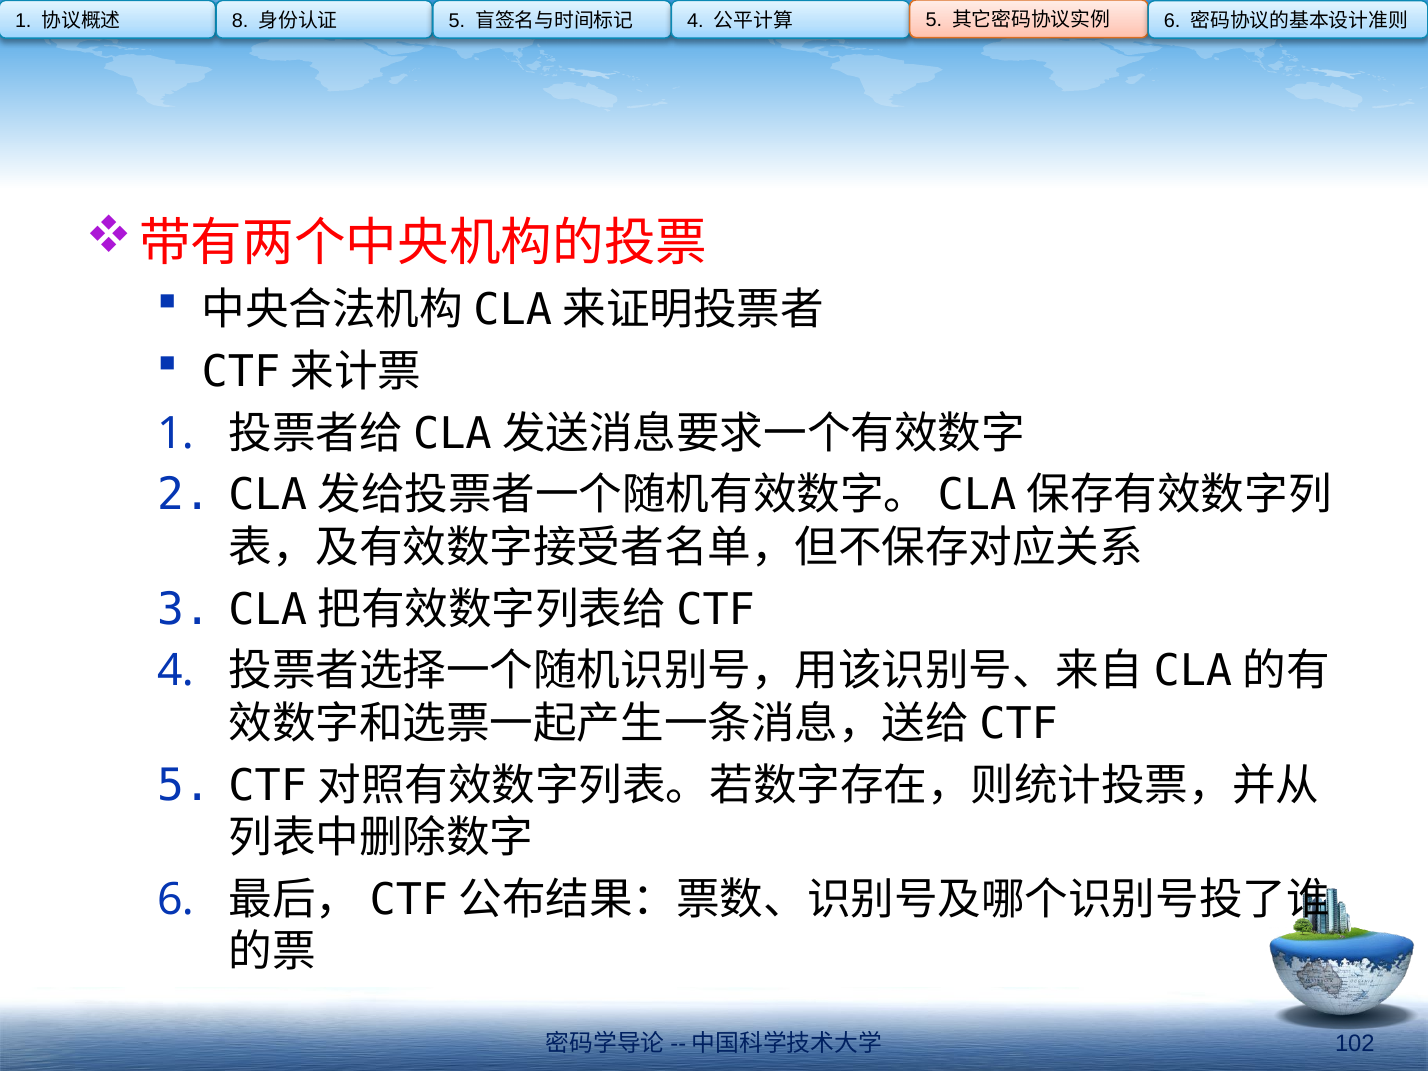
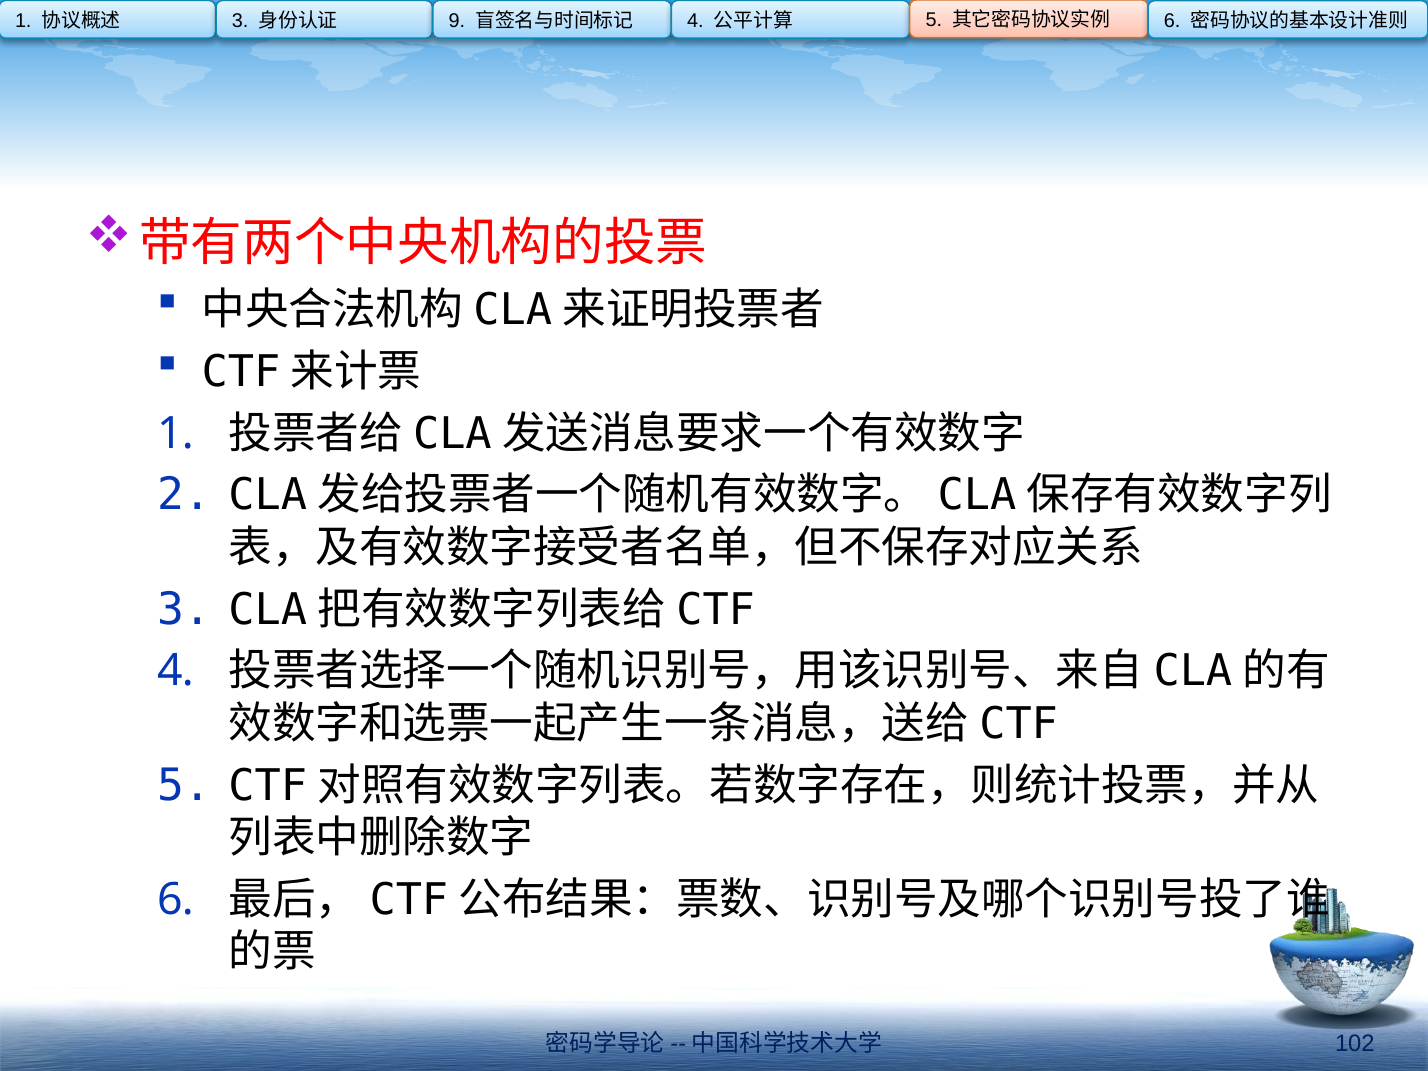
8: 8 -> 3 (240, 21)
5: 5 -> 9 (457, 21)
